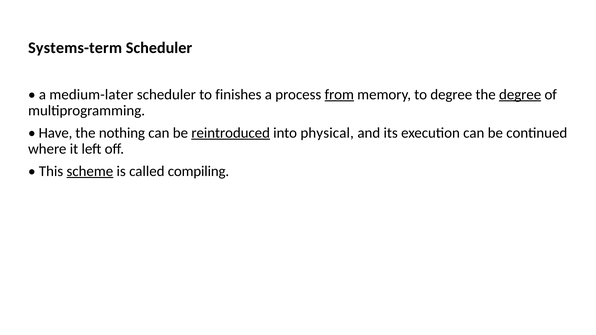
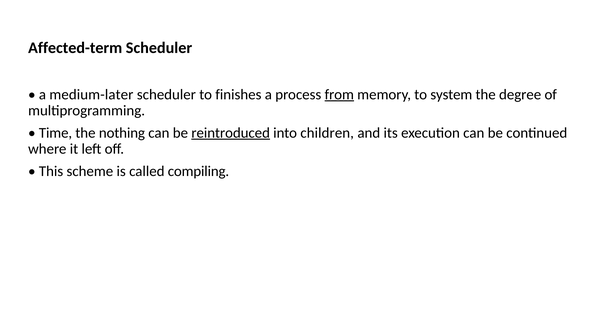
Systems-term: Systems-term -> Affected-term (75, 48)
to degree: degree -> system (451, 95)
degree underline: present -> none (520, 95)
Have: Have -> Time (55, 133)
physical: physical -> children (327, 133)
scheme underline: present -> none (90, 171)
